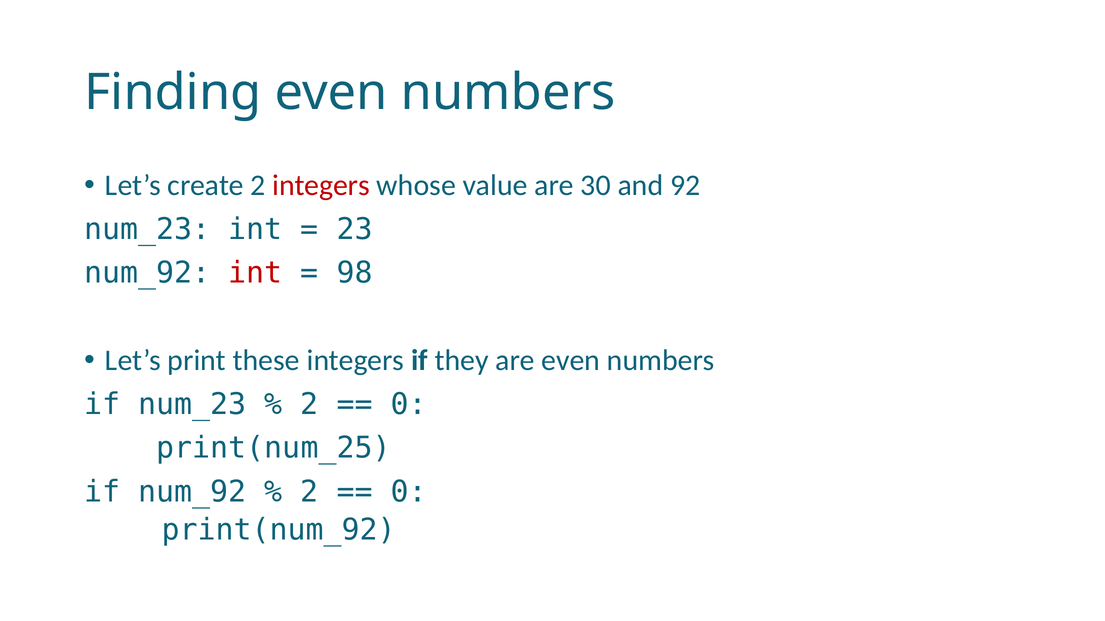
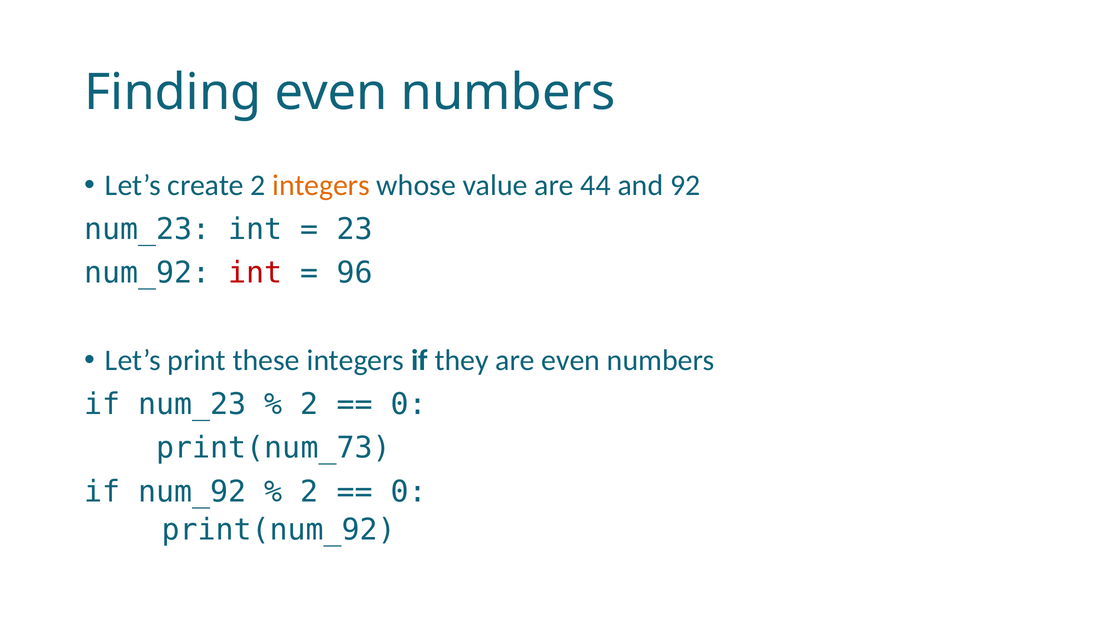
integers colour: red -> orange (321, 186)
30: 30 -> 44 (596, 186)
98: 98 -> 96 (355, 273)
print(num_25: print(num_25 -> print(num_73 (273, 448)
